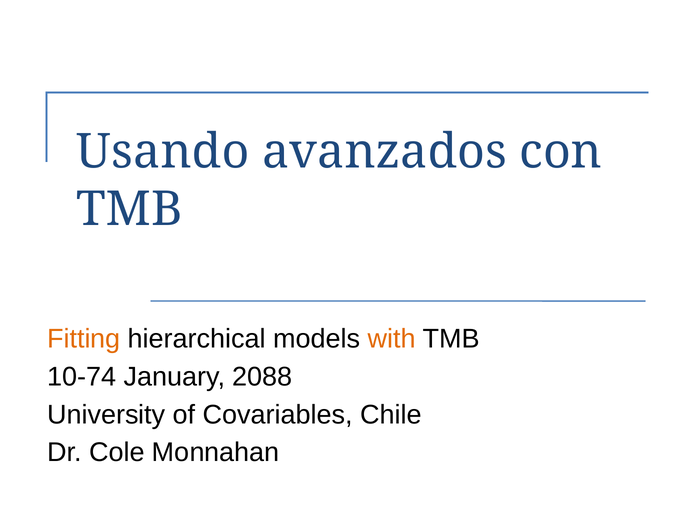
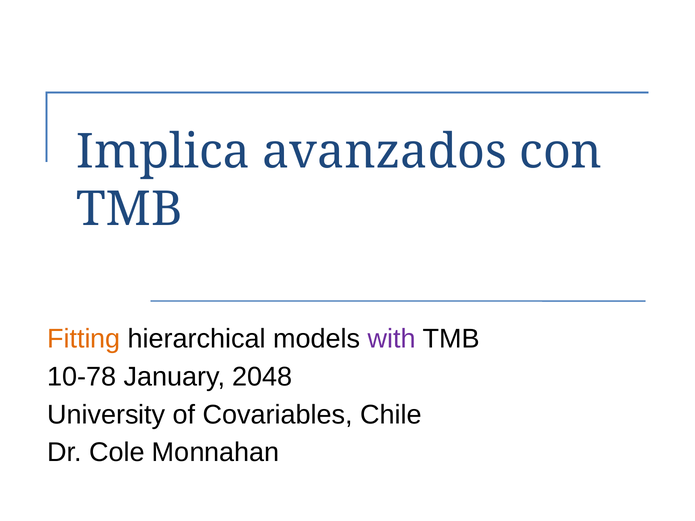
Usando: Usando -> Implica (163, 152)
with colour: orange -> purple (392, 339)
10-74: 10-74 -> 10-78 (82, 377)
2088: 2088 -> 2048 (262, 377)
